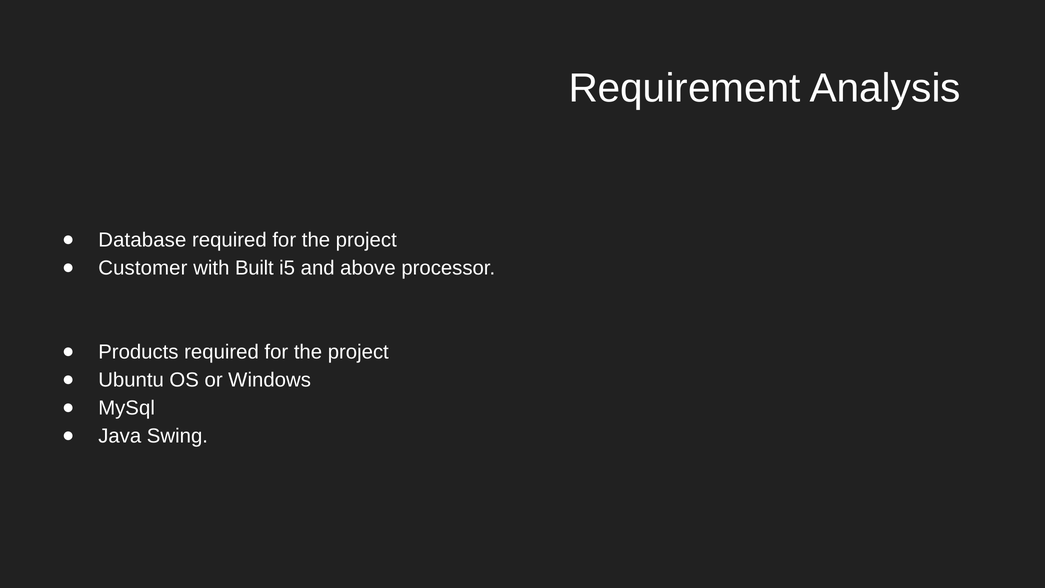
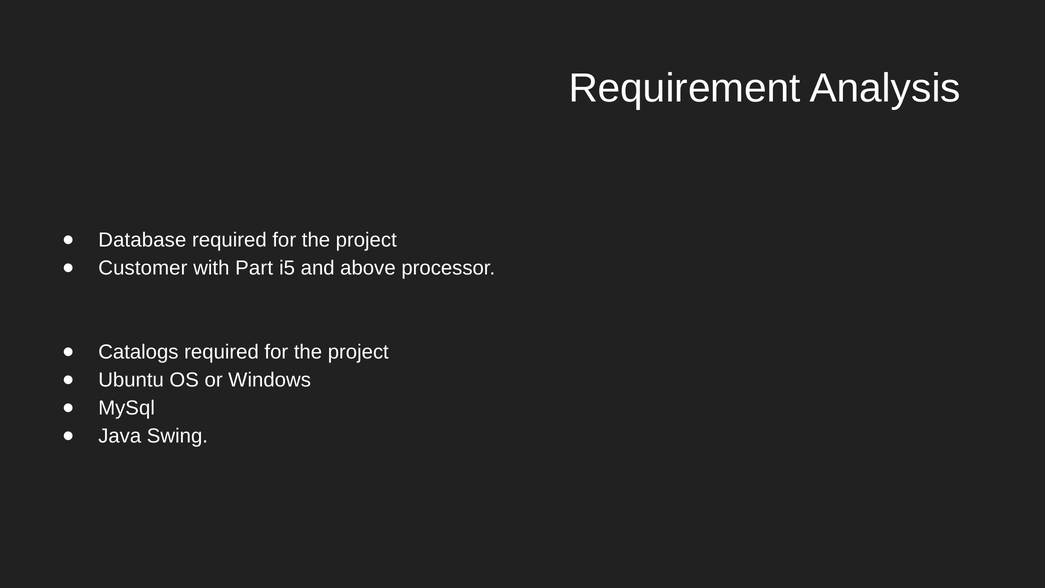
Built: Built -> Part (254, 268)
Products: Products -> Catalogs (138, 352)
